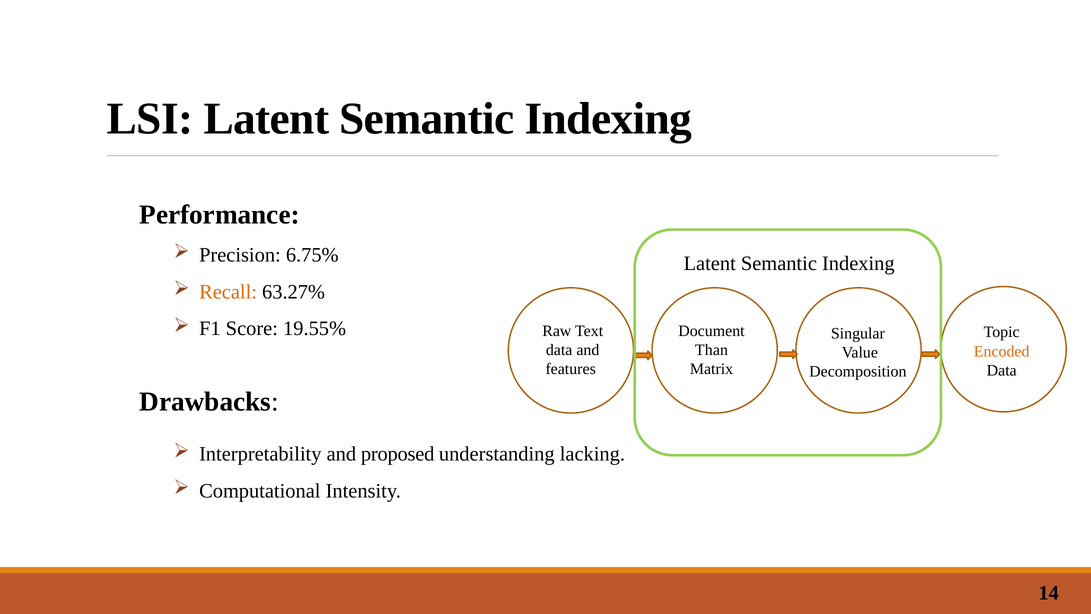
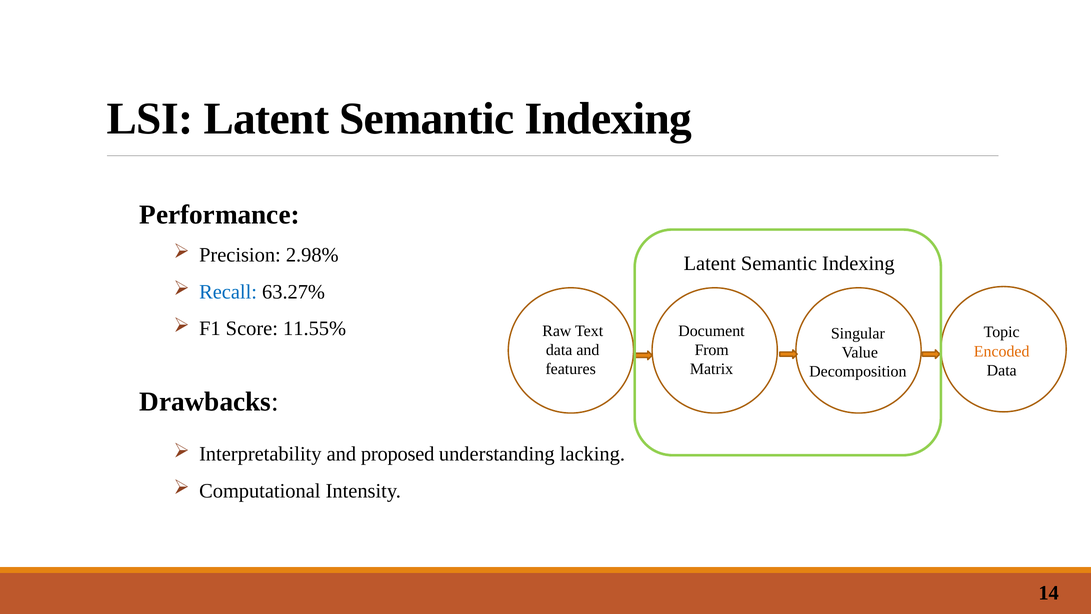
6.75%: 6.75% -> 2.98% (312, 255)
Recall colour: orange -> blue (228, 292)
19.55%: 19.55% -> 11.55% (315, 329)
Than: Than -> From (712, 350)
